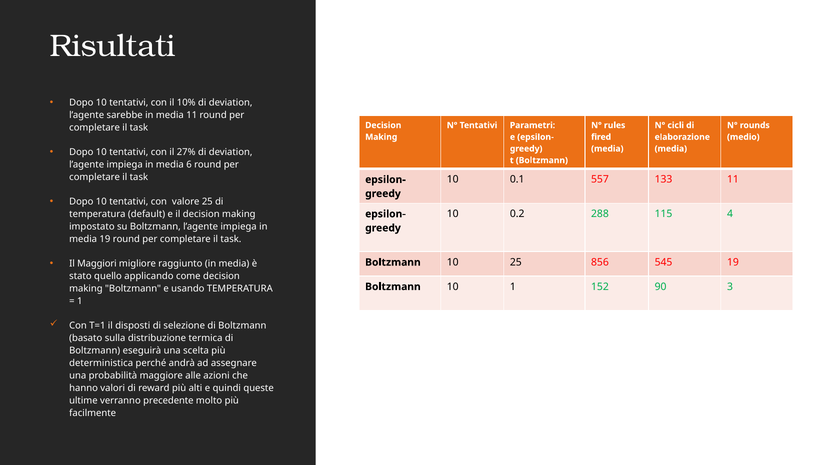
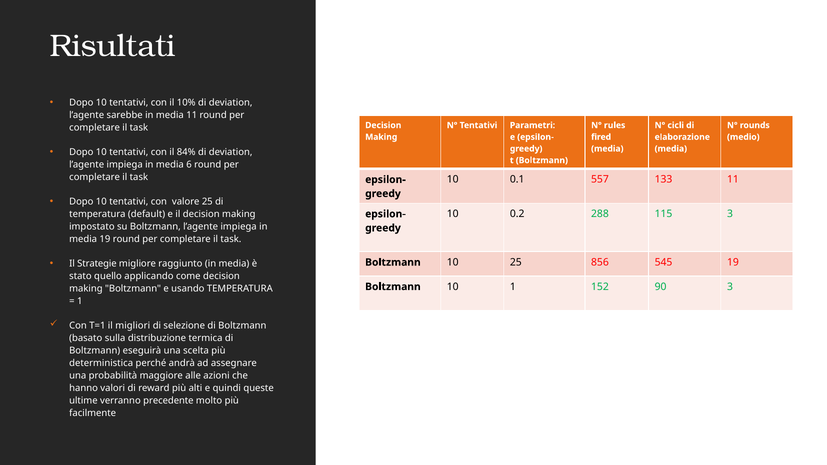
27%: 27% -> 84% (186, 152)
115 4: 4 -> 3 (730, 214)
Maggiori: Maggiori -> Strategie (97, 264)
disposti: disposti -> migliori (133, 326)
